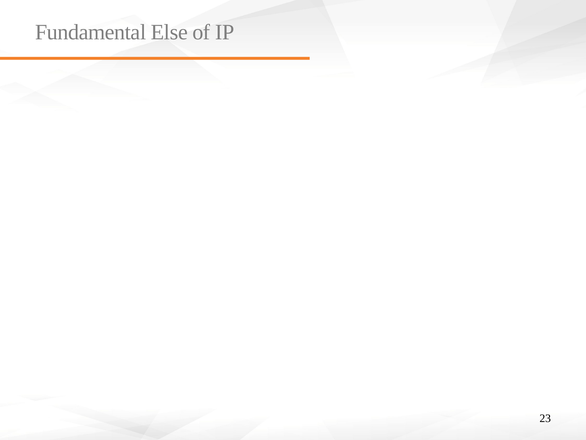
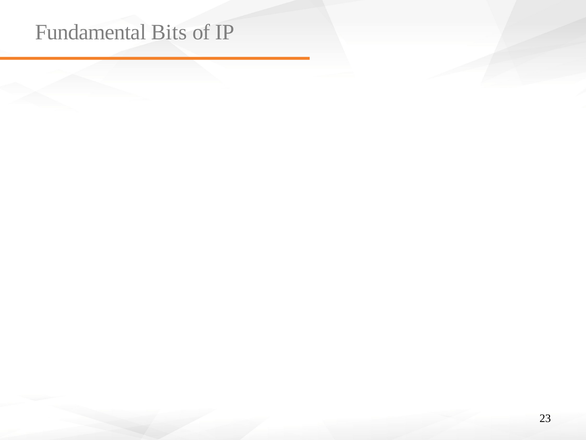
Else: Else -> Bits (169, 32)
